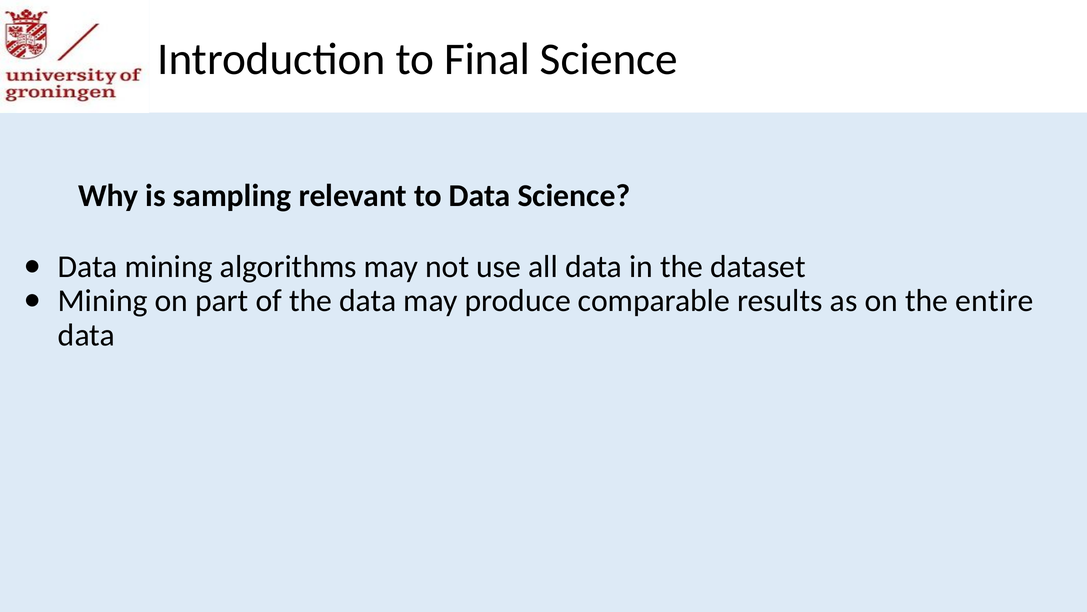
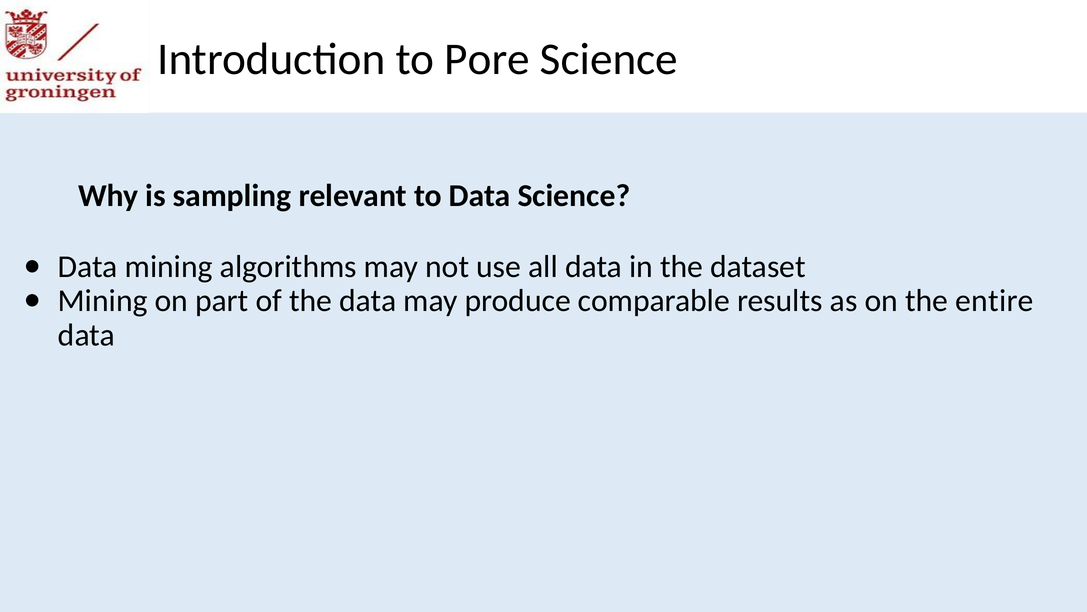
Final: Final -> Pore (487, 59)
